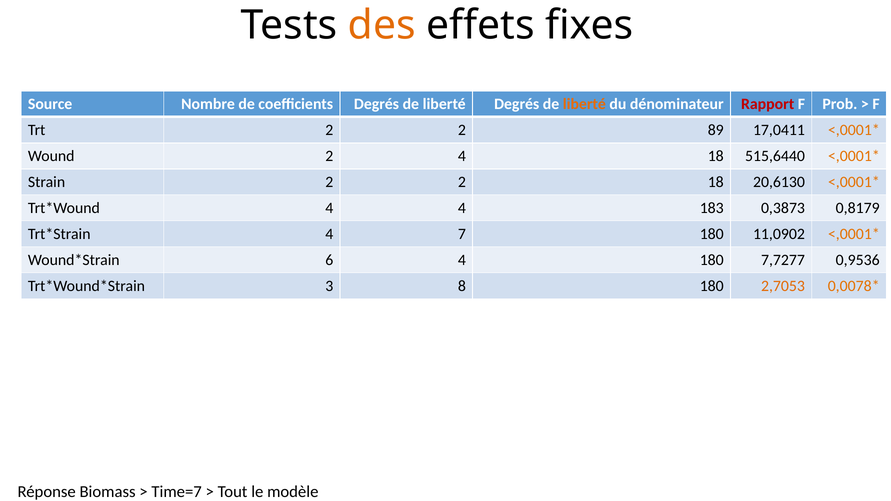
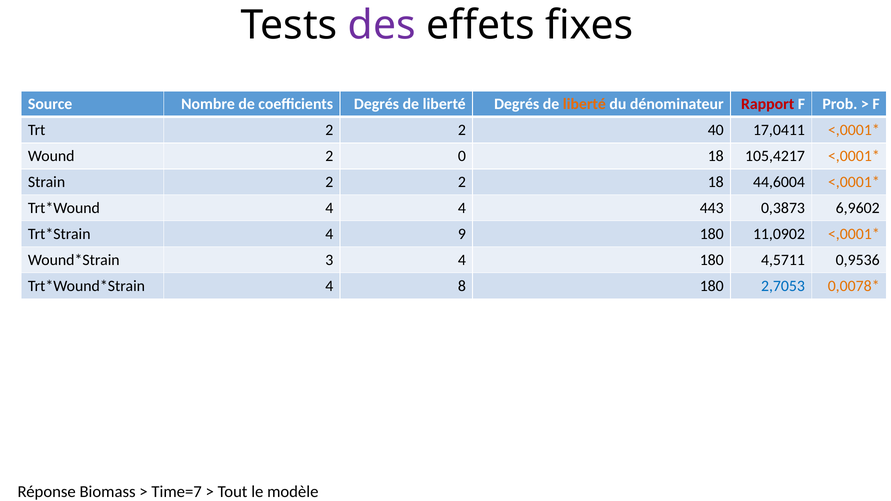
des colour: orange -> purple (382, 25)
89: 89 -> 40 (716, 130)
2 4: 4 -> 0 (462, 156)
515,6440: 515,6440 -> 105,4217 (775, 156)
20,6130: 20,6130 -> 44,6004 (779, 182)
183: 183 -> 443 (712, 208)
0,8179: 0,8179 -> 6,9602 (858, 208)
7: 7 -> 9 (462, 234)
6: 6 -> 3 (329, 260)
7,7277: 7,7277 -> 4,5711 (783, 260)
3: 3 -> 4 (329, 286)
2,7053 colour: orange -> blue (783, 286)
